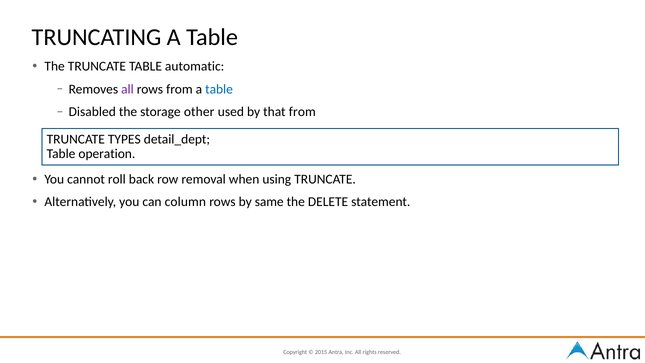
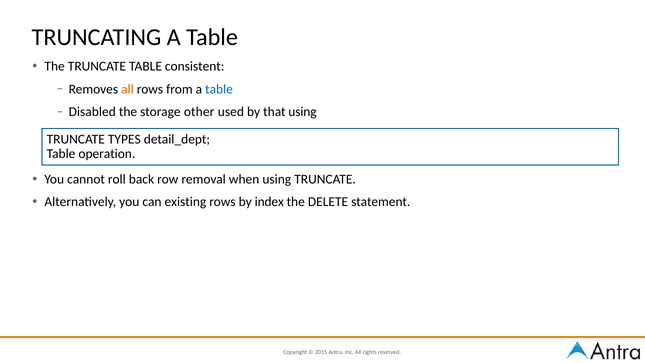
automatic: automatic -> consistent (195, 67)
all colour: purple -> orange (127, 89)
that from: from -> using (302, 112)
column: column -> existing (185, 202)
same: same -> index (269, 202)
